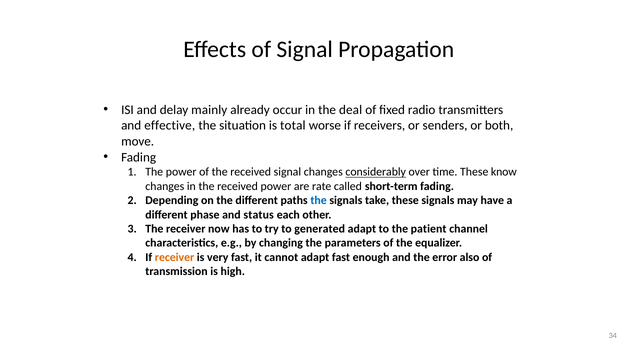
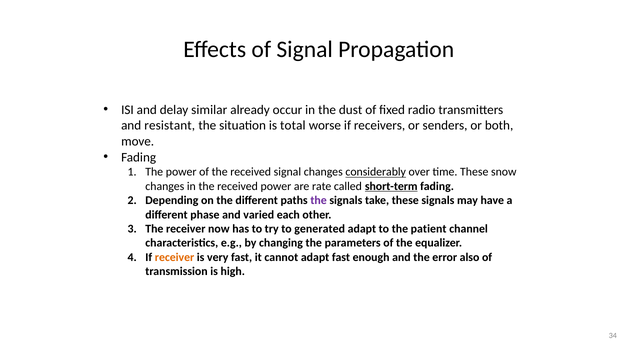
mainly: mainly -> similar (209, 110)
deal: deal -> dust (351, 110)
effective: effective -> resistant (170, 125)
know: know -> snow (504, 172)
short-term underline: none -> present (391, 186)
the colour: blue -> purple (319, 200)
status: status -> varied (259, 214)
